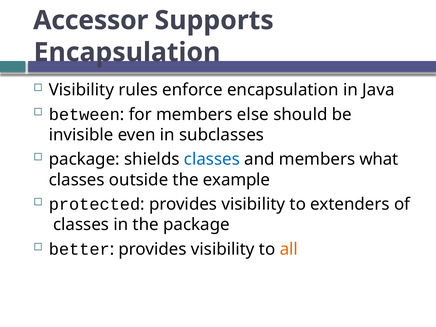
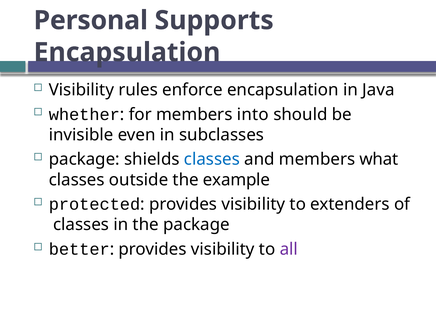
Accessor: Accessor -> Personal (91, 20)
between: between -> whether (84, 114)
else: else -> into (253, 114)
all colour: orange -> purple (289, 249)
